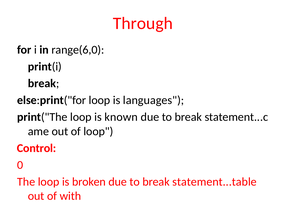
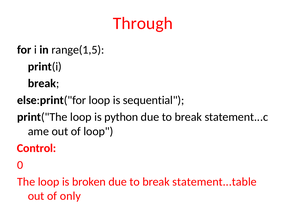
range(6,0: range(6,0 -> range(1,5 (78, 50)
languages: languages -> sequential (154, 100)
known: known -> python (121, 117)
with: with -> only (70, 196)
